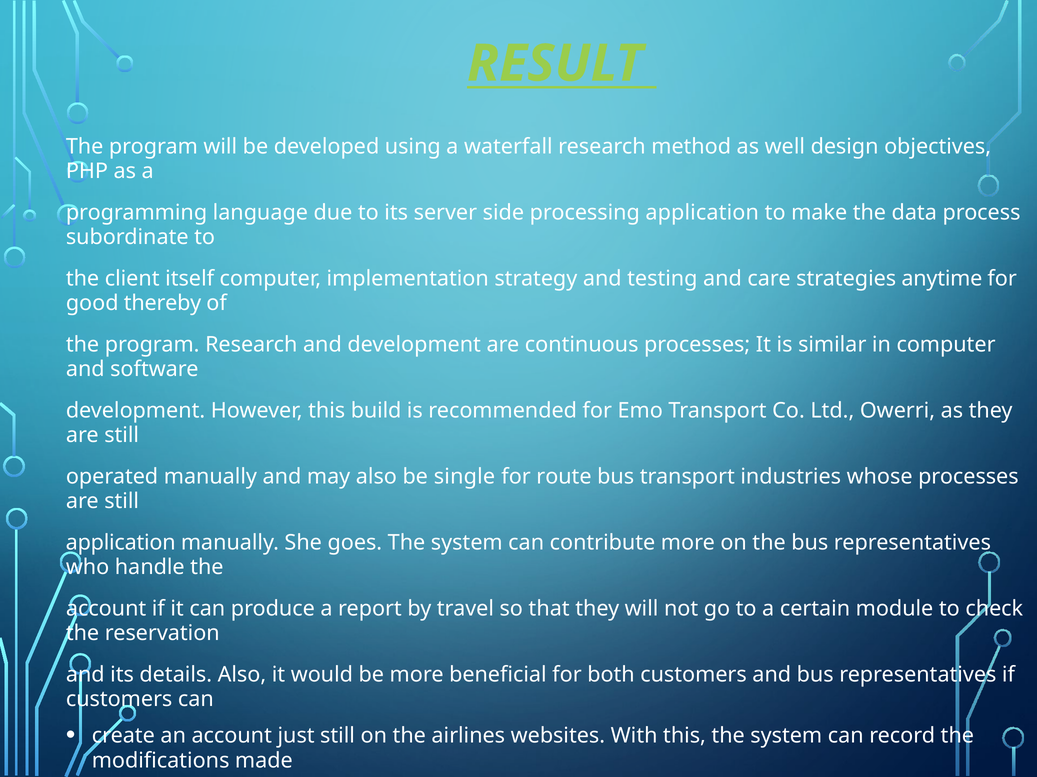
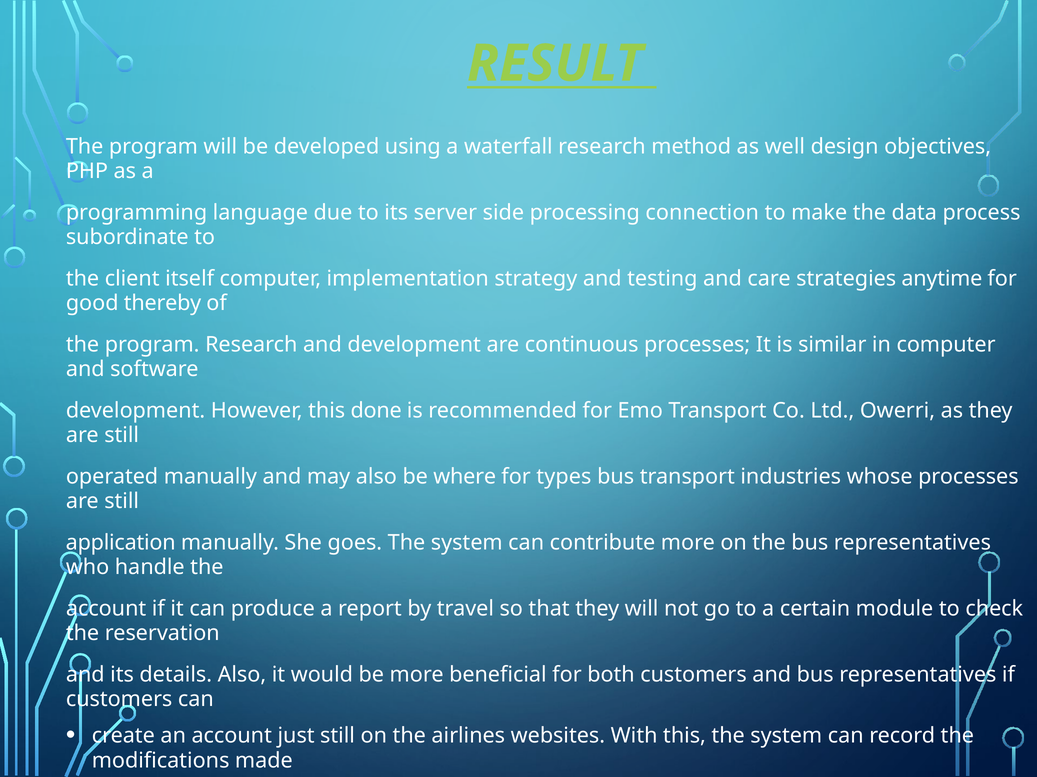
processing application: application -> connection (702, 213)
build: build -> done (376, 411)
single: single -> where (465, 477)
route: route -> types (564, 477)
